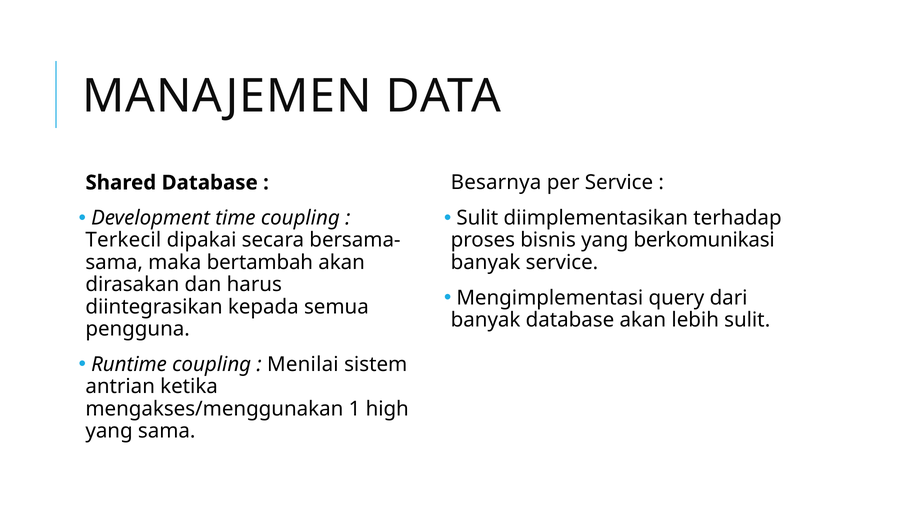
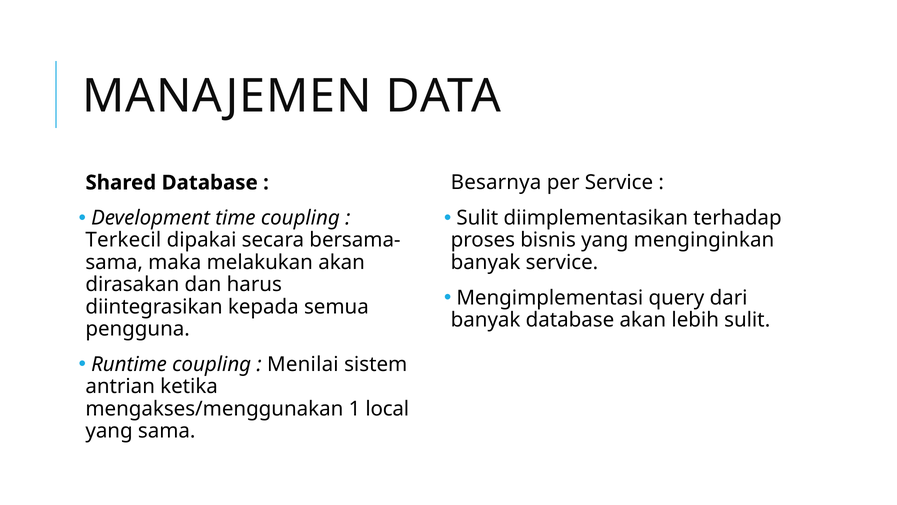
berkomunikasi: berkomunikasi -> menginginkan (704, 240)
bertambah: bertambah -> melakukan (260, 262)
high: high -> local (387, 408)
